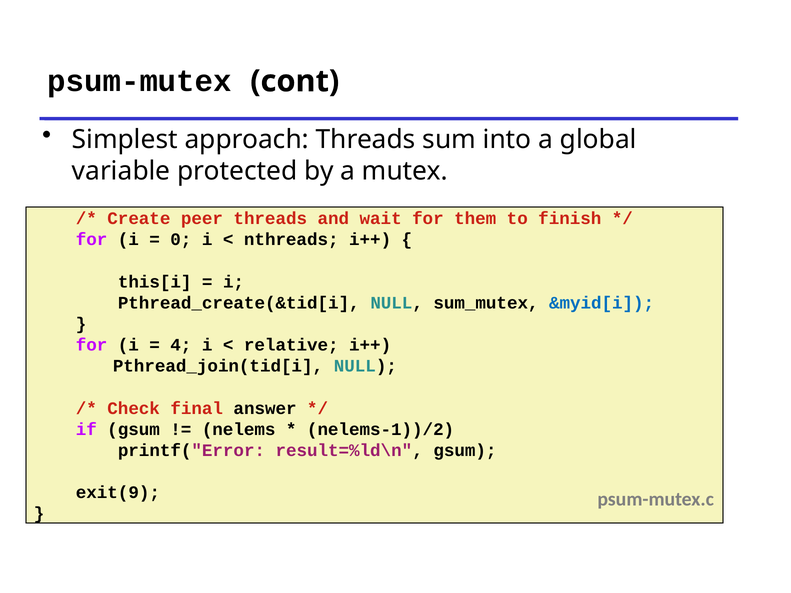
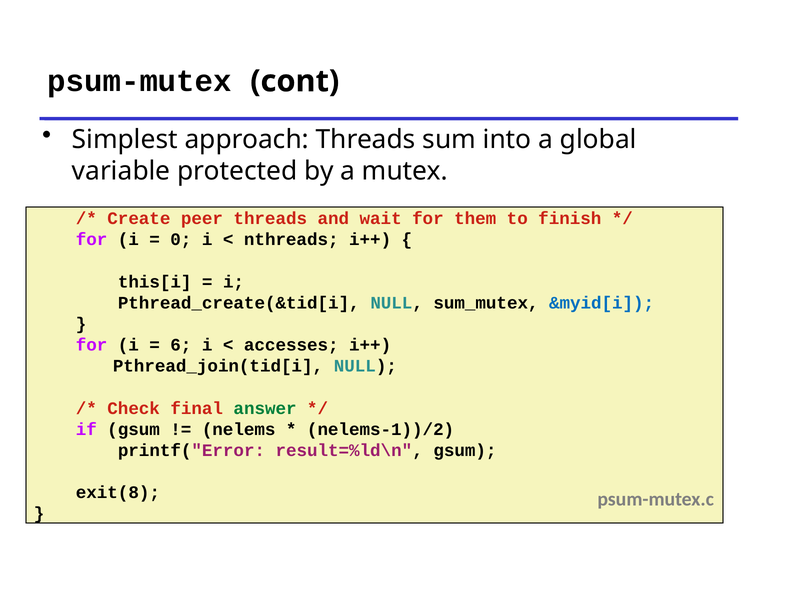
4: 4 -> 6 (181, 345)
relative: relative -> accesses (291, 345)
answer colour: black -> green (265, 408)
exit(9: exit(9 -> exit(8 (118, 493)
